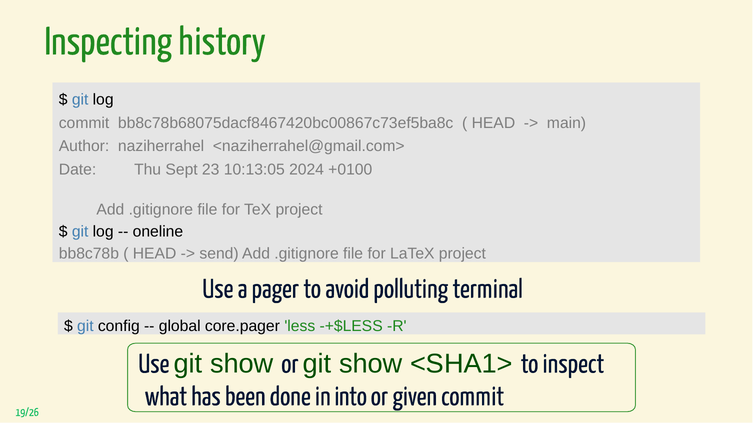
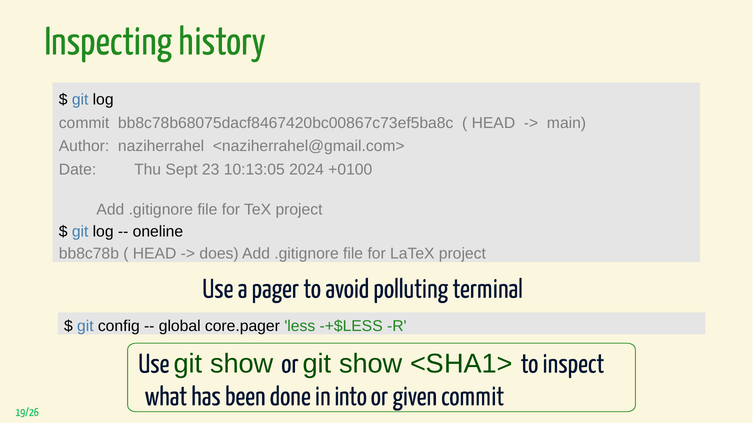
send: send -> does (219, 254)
